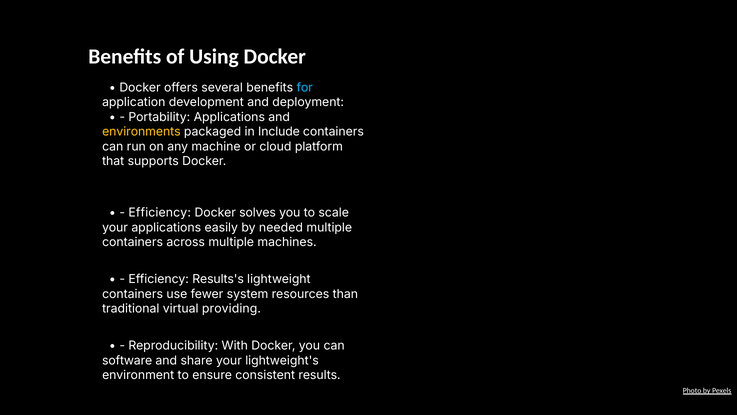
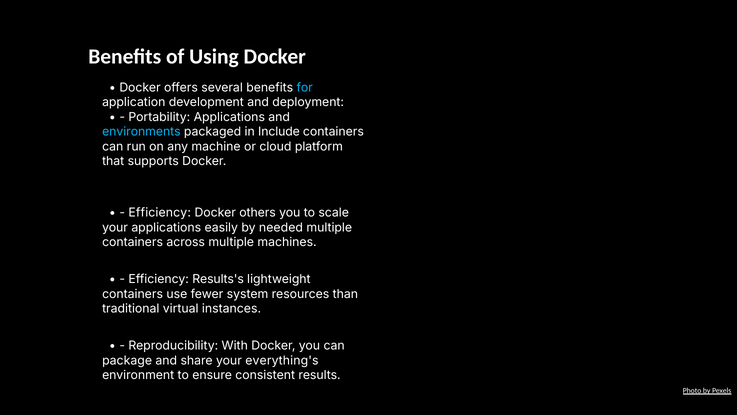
environments colour: yellow -> light blue (141, 132)
solves: solves -> others (258, 213)
providing: providing -> instances (231, 309)
software: software -> package (127, 360)
lightweight's: lightweight's -> everything's (282, 360)
